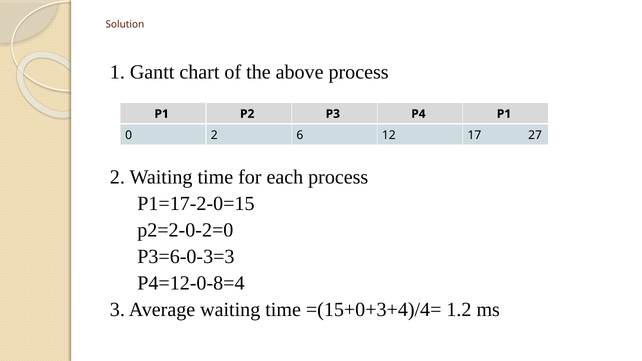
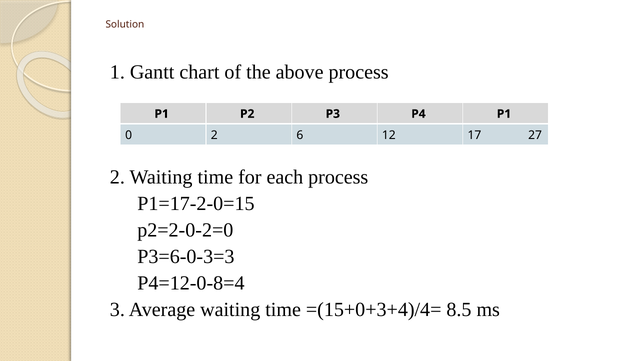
1.2: 1.2 -> 8.5 (459, 310)
